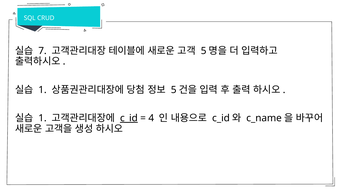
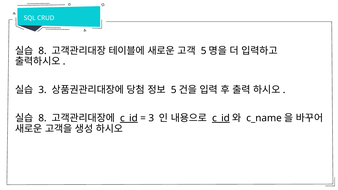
7: 7 -> 8 (42, 51)
1: 1 -> 3 (42, 90)
1: 1 -> 8 (42, 118)
4: 4 -> 3 (151, 118)
c_id underline: none -> present (221, 118)
